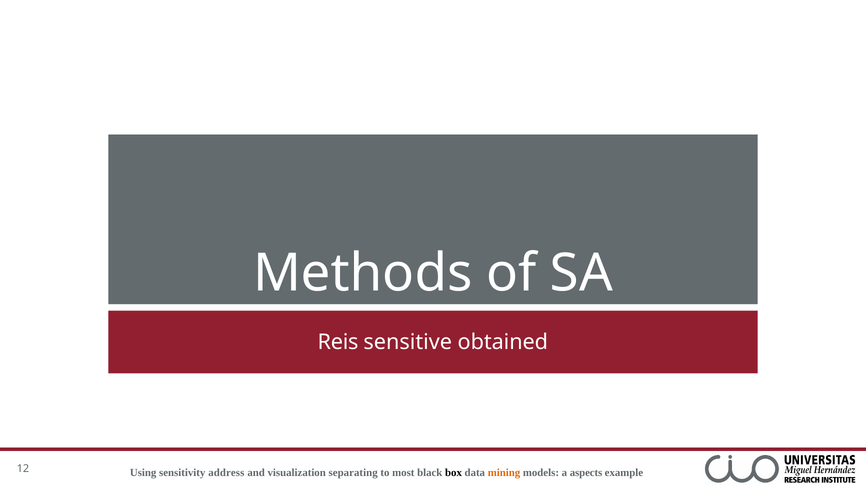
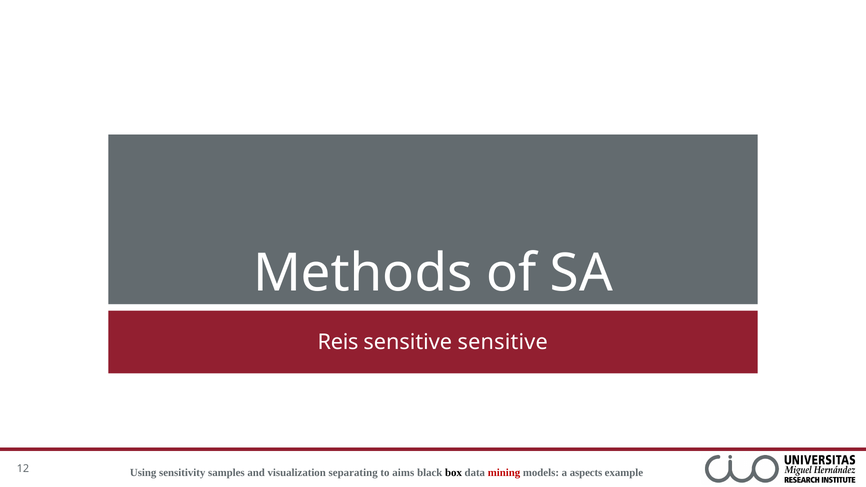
sensitive obtained: obtained -> sensitive (503, 342)
address: address -> samples (226, 473)
most: most -> aims (403, 473)
mining colour: orange -> red (504, 473)
